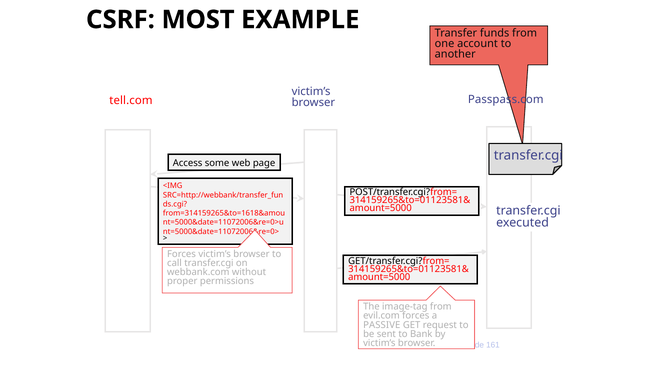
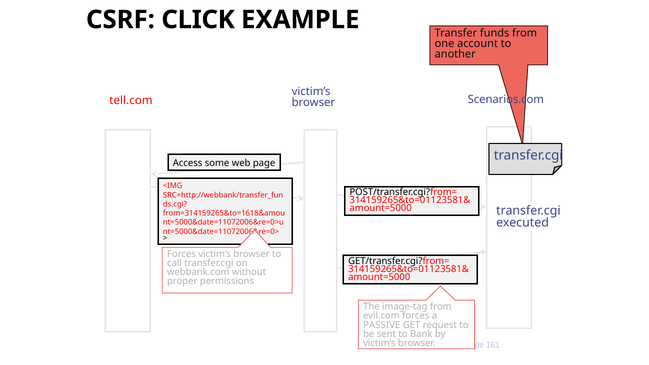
MOST: MOST -> CLICK (198, 20)
Passpass.com: Passpass.com -> Scenarios.com (506, 99)
